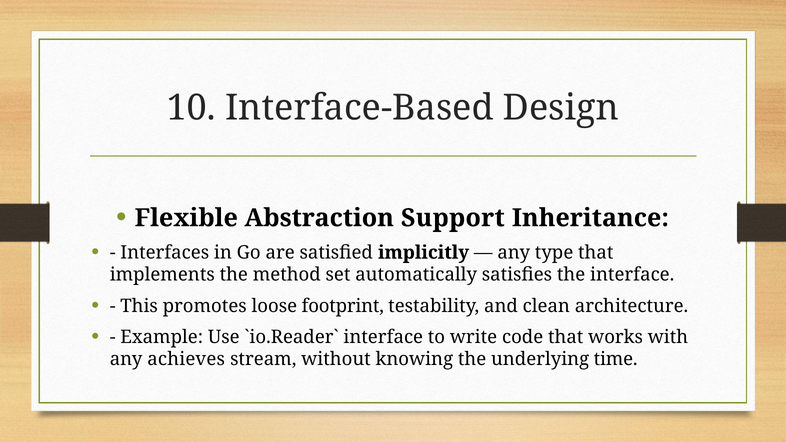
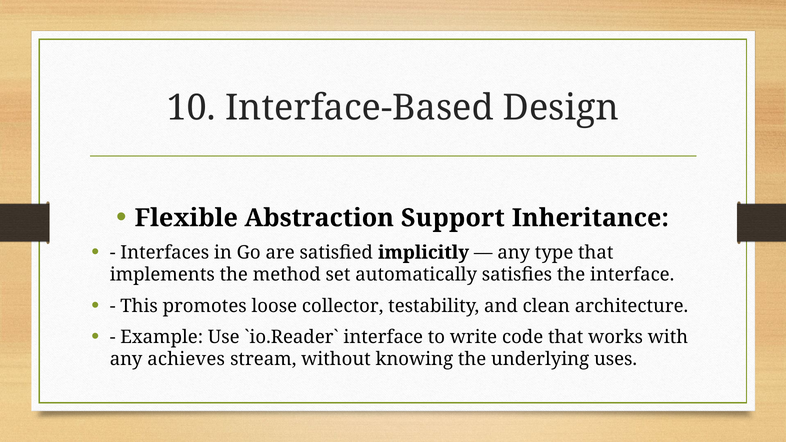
footprint: footprint -> collector (343, 306)
time: time -> uses (616, 359)
